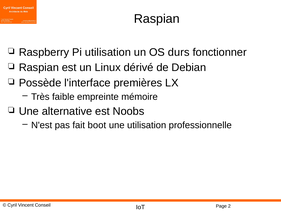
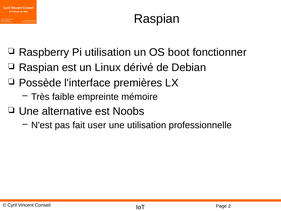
durs: durs -> boot (179, 52)
boot: boot -> user (97, 125)
